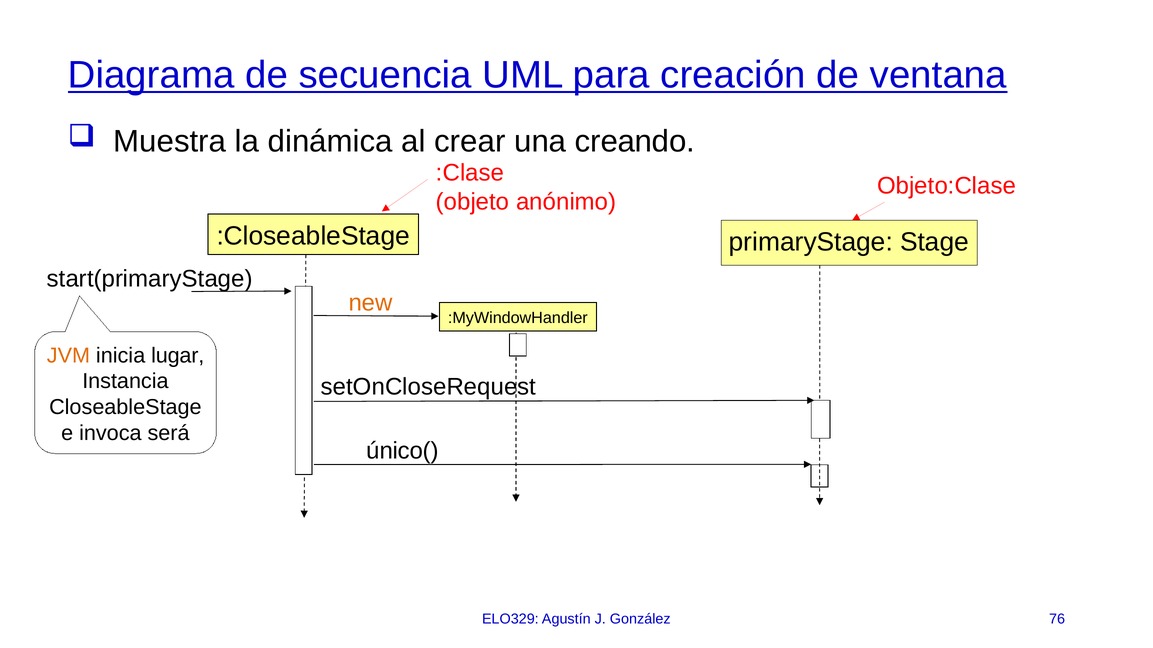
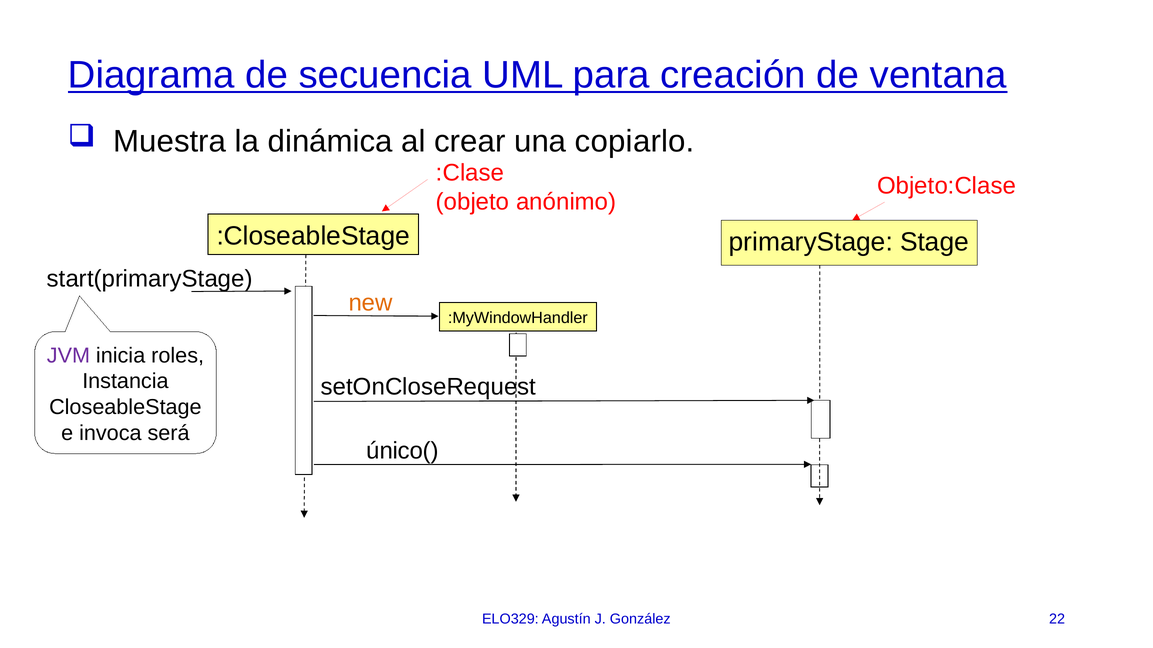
creando: creando -> copiarlo (635, 142)
JVM colour: orange -> purple (68, 356)
lugar: lugar -> roles (178, 356)
76: 76 -> 22 (1057, 619)
